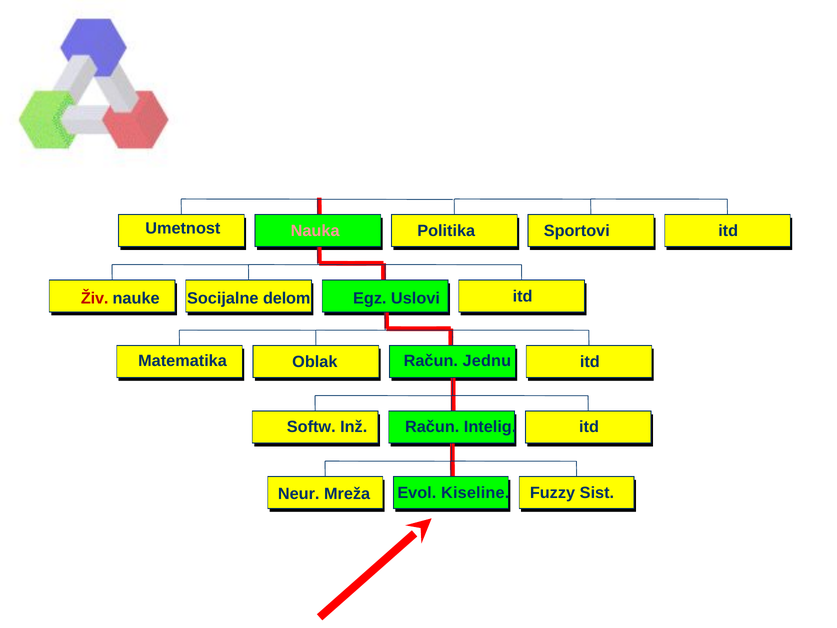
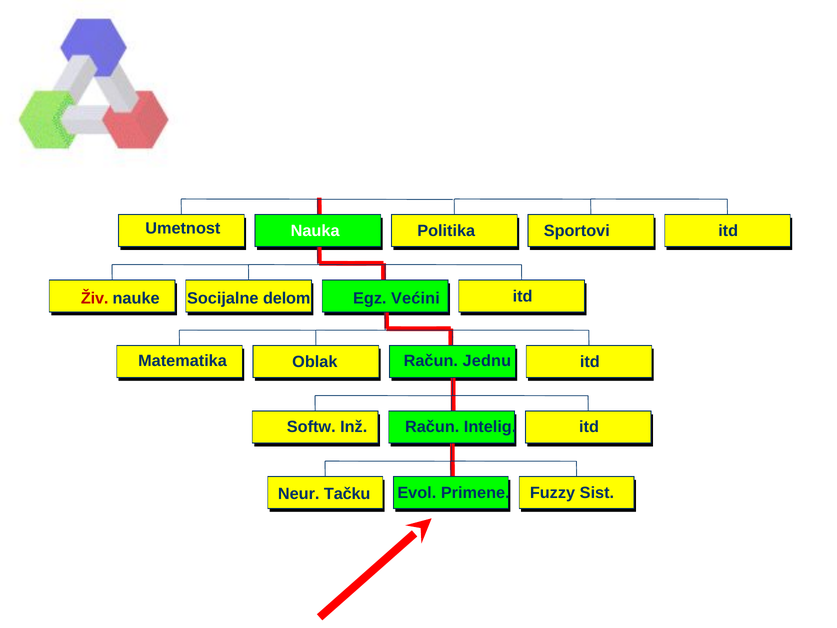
Nauka colour: pink -> white (315, 231)
Uslovi: Uslovi -> Većini (415, 298)
Mreža: Mreža -> Tačku (347, 493)
Kiseline: Kiseline -> Primene (475, 492)
